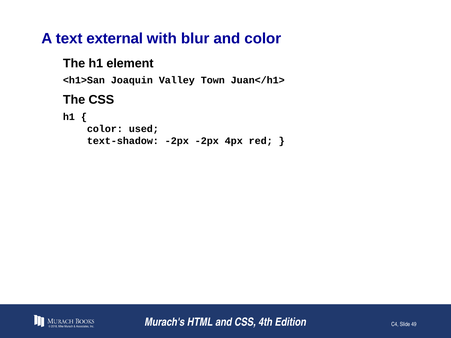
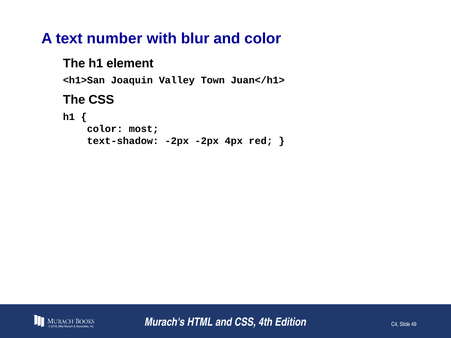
external: external -> number (115, 39)
used: used -> most (144, 129)
